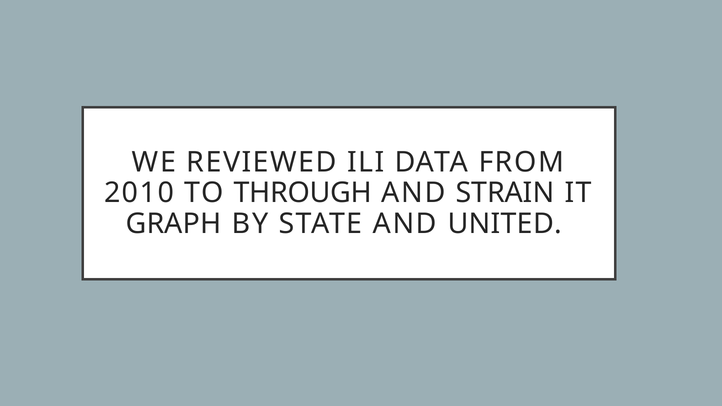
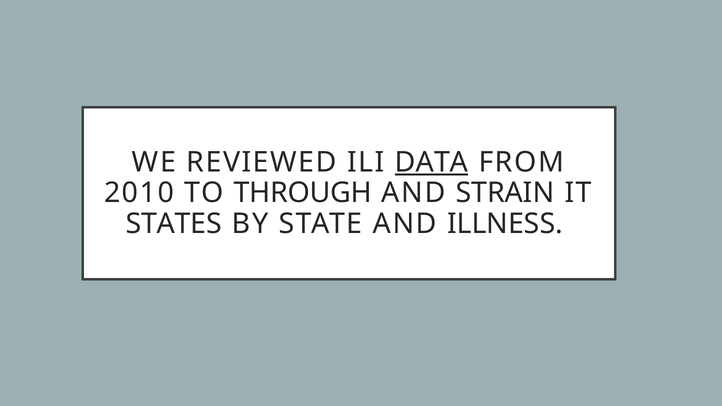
DATA underline: none -> present (432, 162)
GRAPH: GRAPH -> STATES (174, 224)
UNITED: UNITED -> ILLNESS (505, 224)
